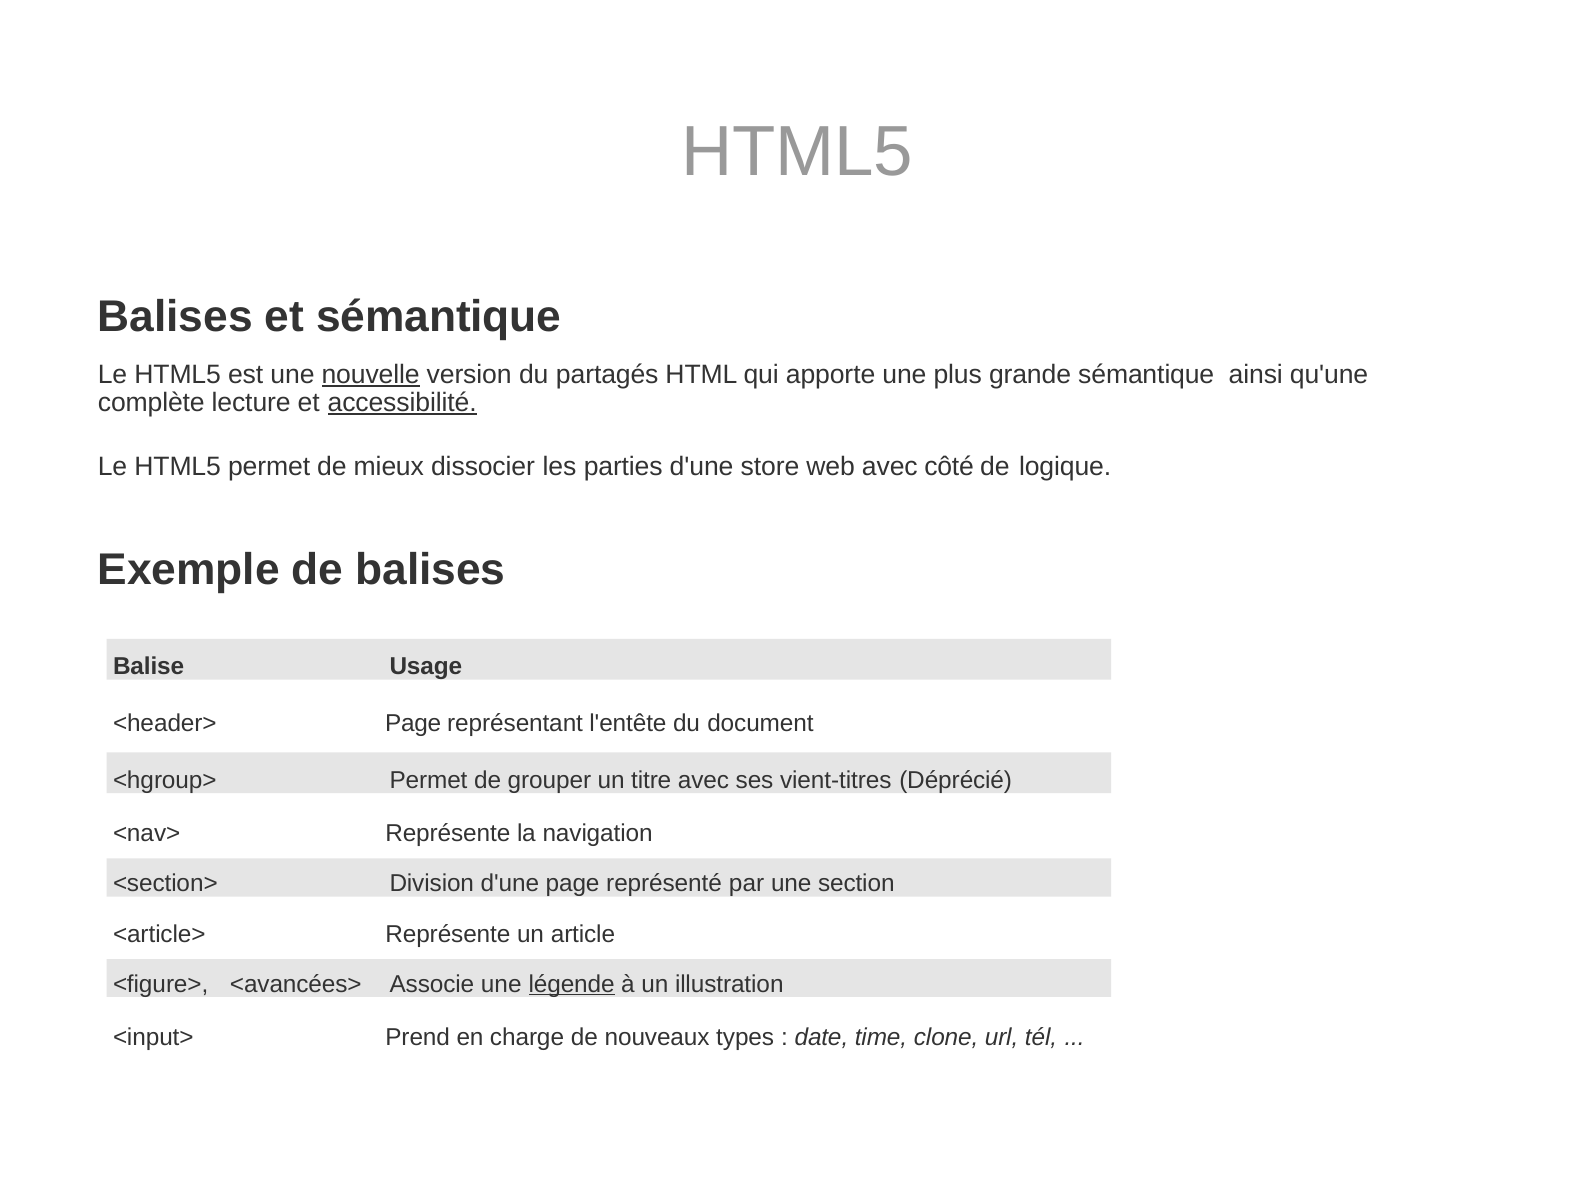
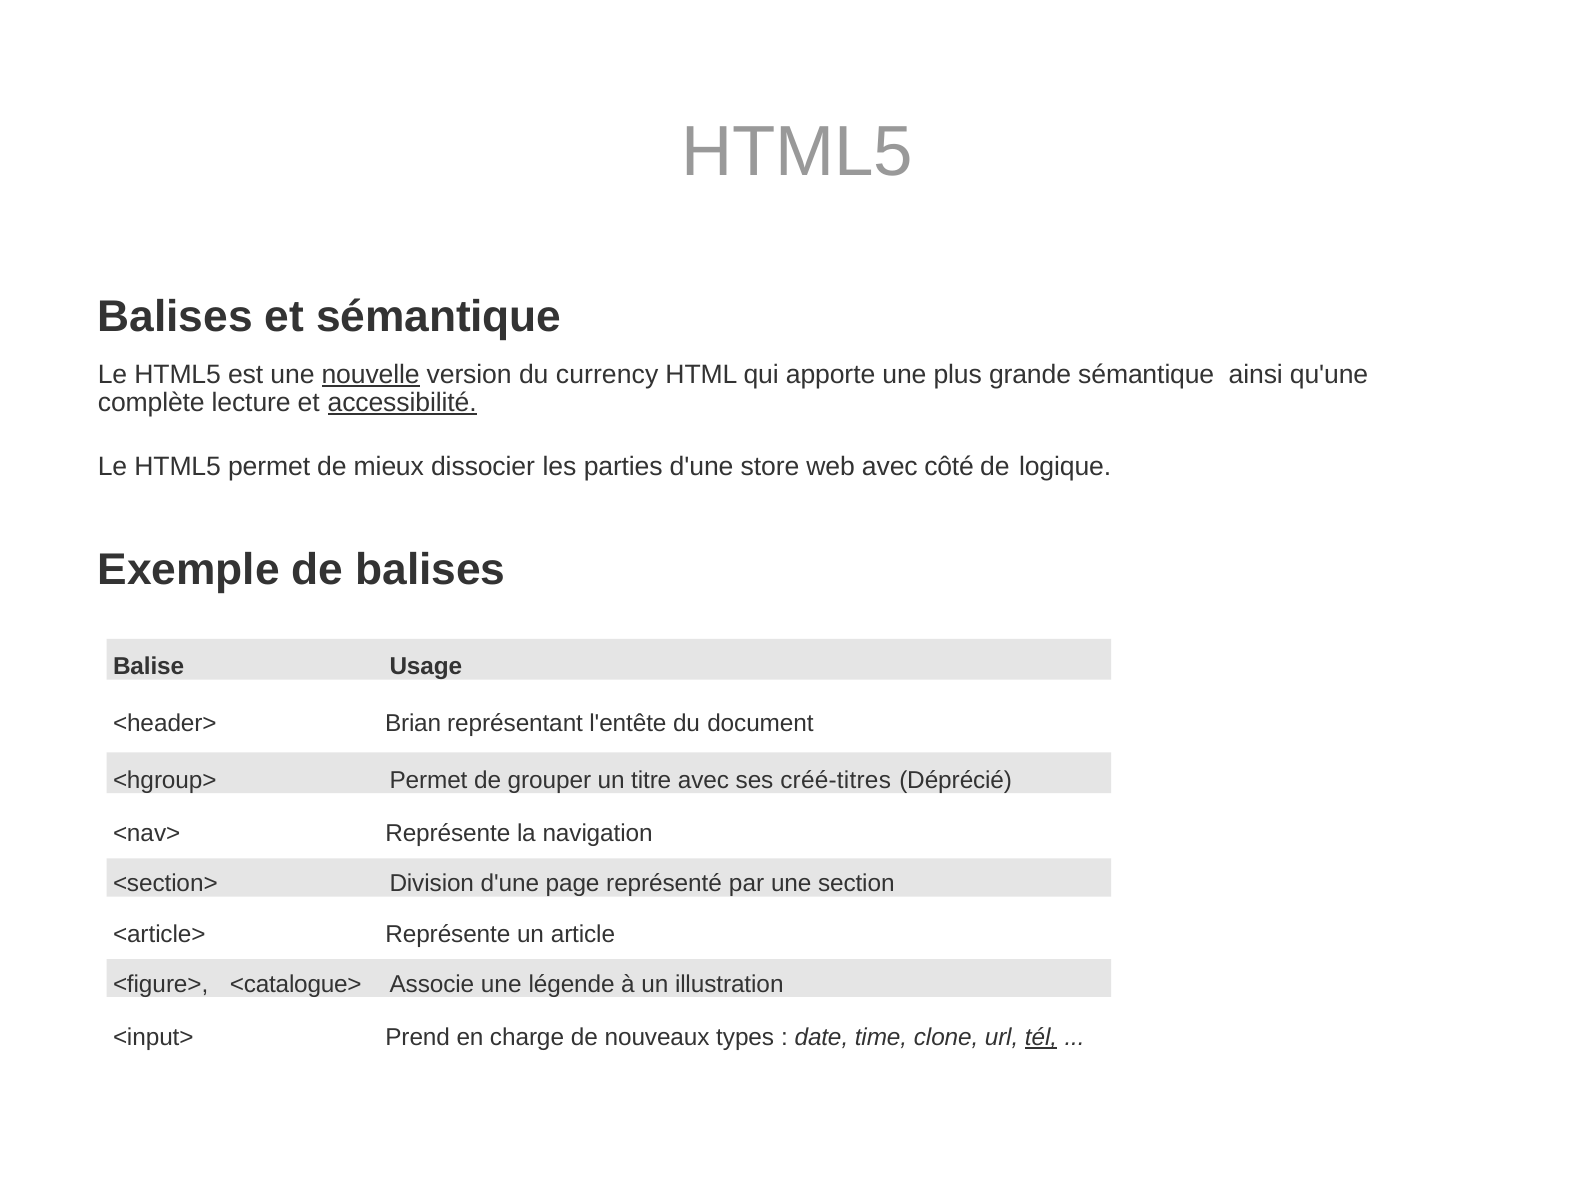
partagés: partagés -> currency (607, 374)
<header> Page: Page -> Brian (413, 723)
vient-titres: vient-titres -> créé-titres (836, 780)
<avancées>: <avancées> -> <catalogue> (296, 983)
légende underline: present -> none (572, 983)
tél underline: none -> present (1041, 1037)
